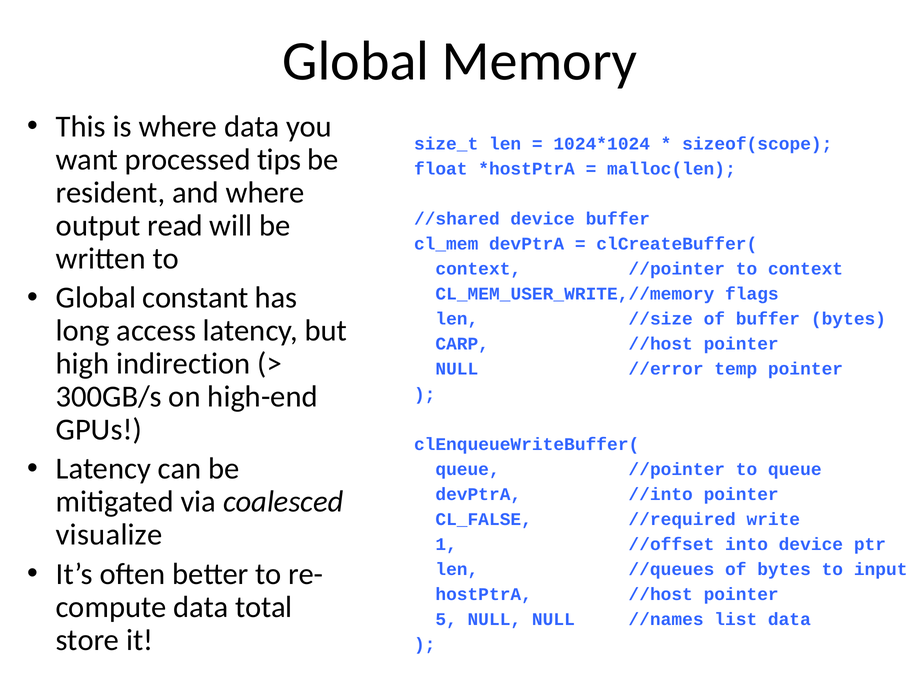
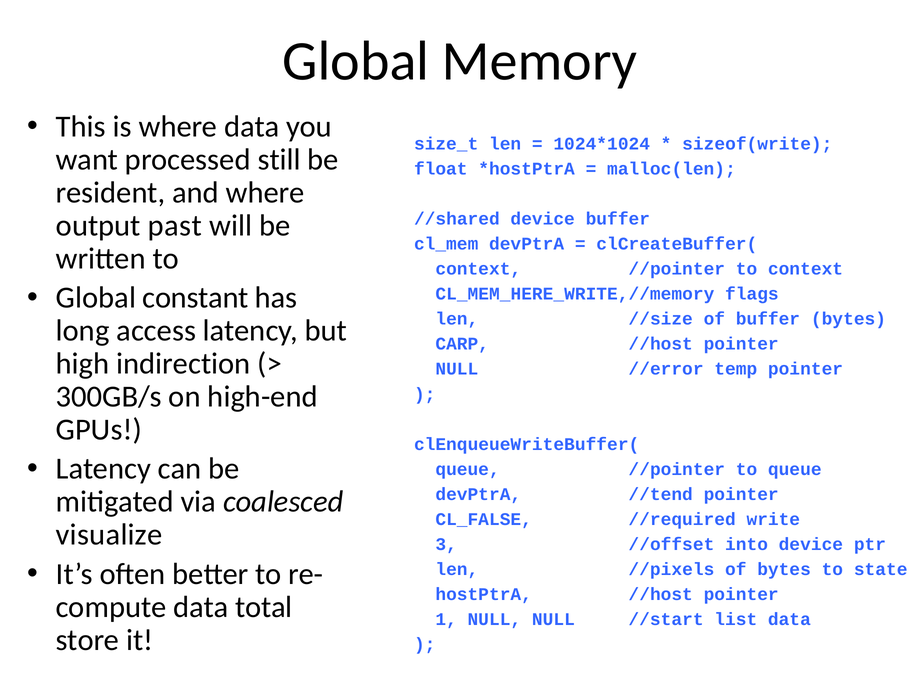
sizeof(scope: sizeof(scope -> sizeof(write (757, 144)
tips: tips -> still (279, 160)
read: read -> past (175, 226)
CL_MEM_USER_WRITE,//memory: CL_MEM_USER_WRITE,//memory -> CL_MEM_HERE_WRITE,//memory (575, 294)
//into: //into -> //tend (661, 495)
1: 1 -> 3 (446, 545)
//queues: //queues -> //pixels (671, 570)
input: input -> state (881, 570)
5: 5 -> 1 (446, 620)
//names: //names -> //start (666, 620)
